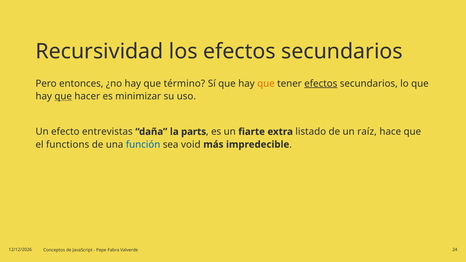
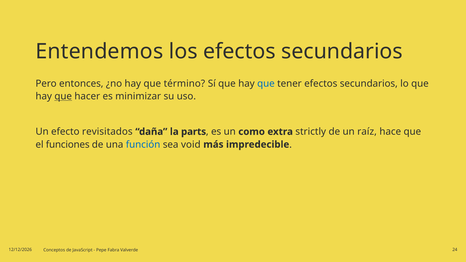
Recursividad: Recursividad -> Entendemos (99, 52)
que colour: orange -> blue (266, 84)
efectos underline: present -> none (321, 84)
entrevistas: entrevistas -> revisitados (107, 132)
fiarte: fiarte -> como (252, 132)
listado: listado -> strictly (311, 132)
functions: functions -> funciones (68, 145)
